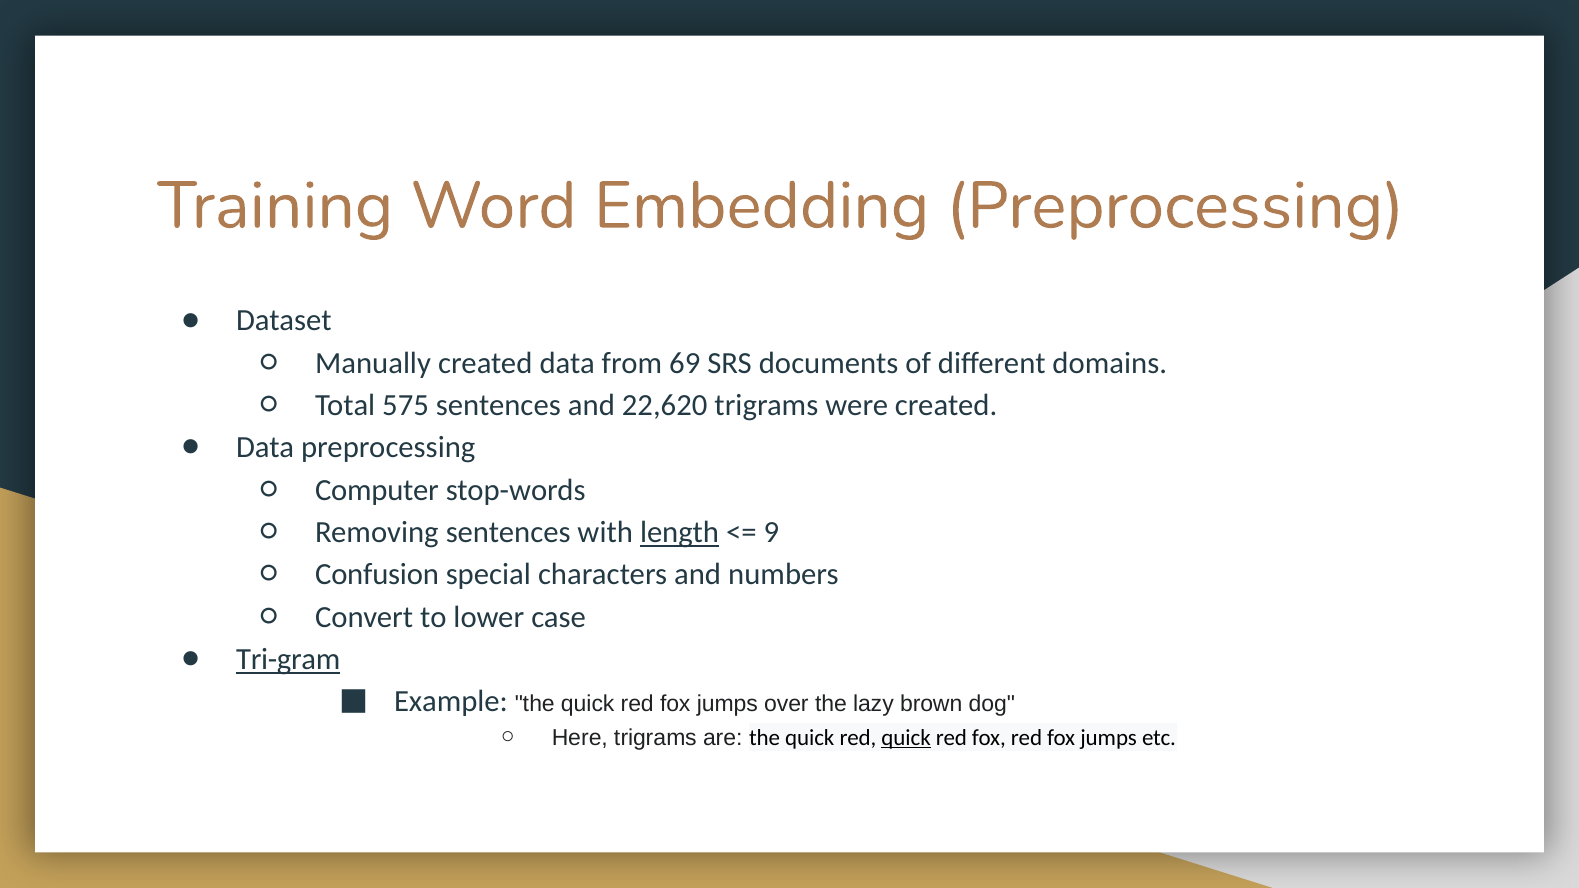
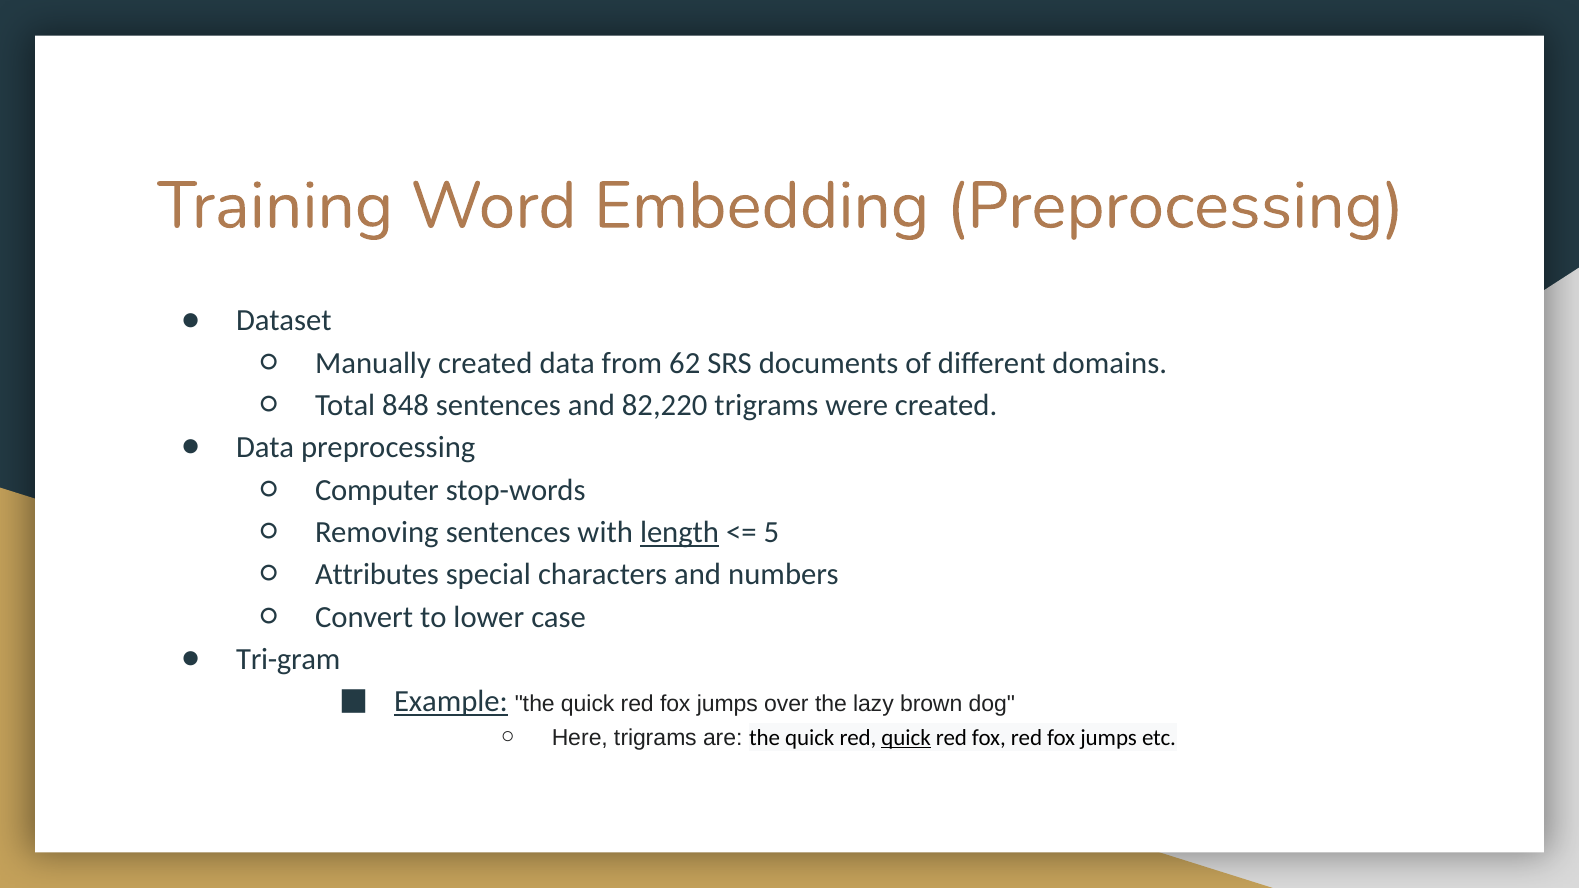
69: 69 -> 62 (685, 363)
575: 575 -> 848 (406, 406)
22,620: 22,620 -> 82,220 (665, 406)
9: 9 -> 5 (771, 533)
Confusion: Confusion -> Attributes (377, 575)
Tri-gram underline: present -> none (288, 660)
Example underline: none -> present (451, 702)
